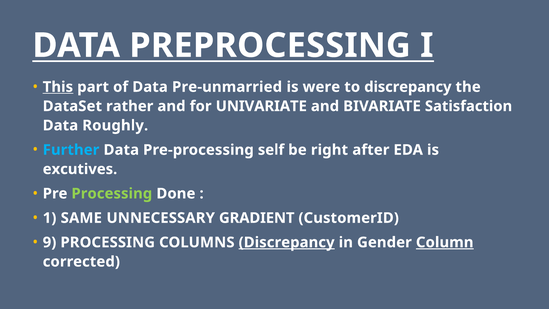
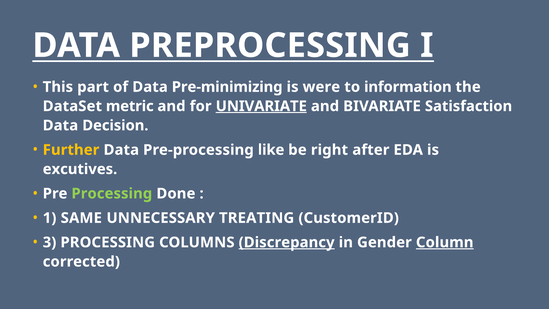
This underline: present -> none (58, 87)
Pre-unmarried: Pre-unmarried -> Pre-minimizing (227, 87)
to discrepancy: discrepancy -> information (408, 87)
rather: rather -> metric (130, 106)
UNIVARIATE underline: none -> present (261, 106)
Roughly: Roughly -> Decision (115, 125)
Further colour: light blue -> yellow (71, 150)
self: self -> like (271, 150)
GRADIENT: GRADIENT -> TREATING (257, 218)
9: 9 -> 3 (50, 242)
